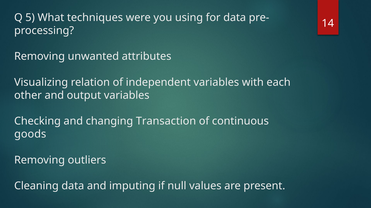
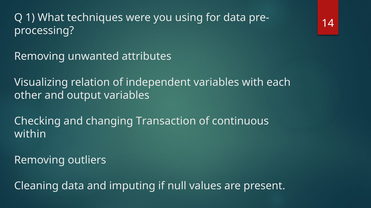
5: 5 -> 1 (30, 18)
goods: goods -> within (30, 135)
